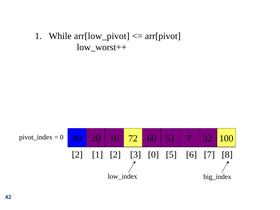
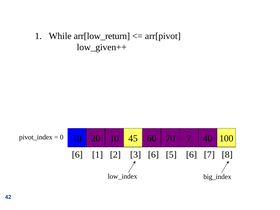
arr[low_pivot: arr[low_pivot -> arr[low_return (102, 36)
low_worst++: low_worst++ -> low_given++ (102, 47)
72: 72 -> 45 (133, 138)
51: 51 -> 70 (170, 138)
7 32: 32 -> 40 (208, 138)
2: 2 -> 6 (77, 155)
3 0: 0 -> 6 (153, 155)
